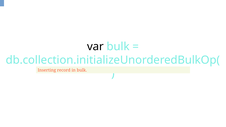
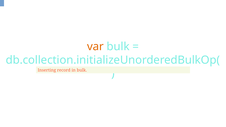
var colour: black -> orange (95, 47)
